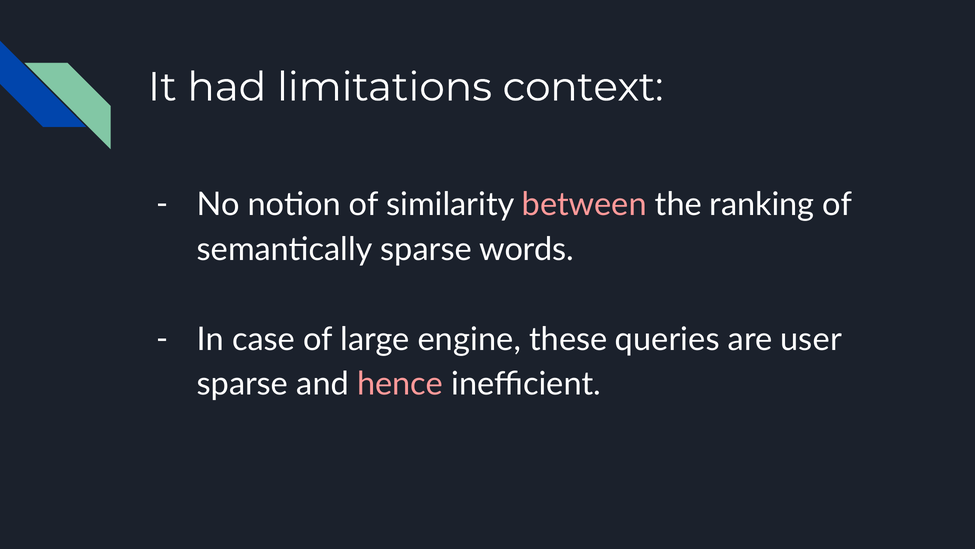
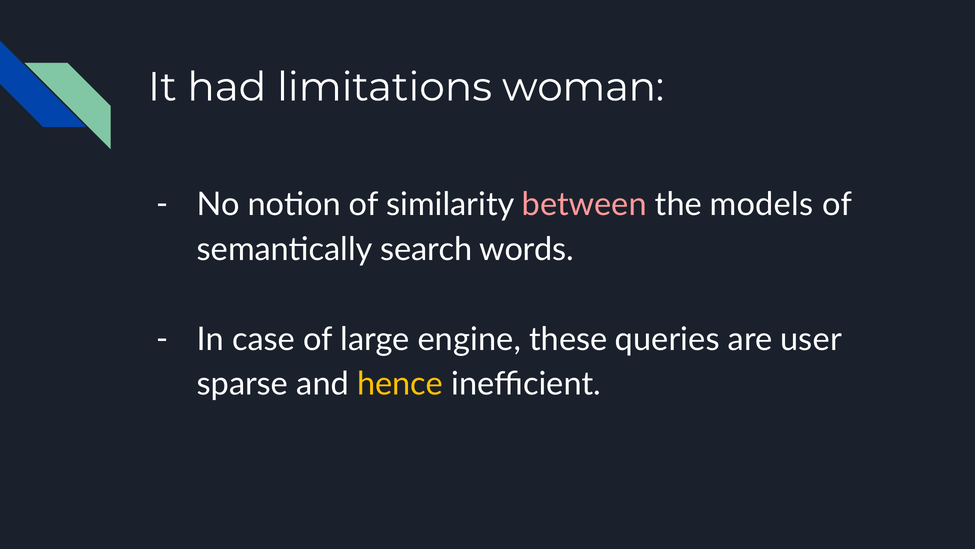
context: context -> woman (583, 87)
ranking: ranking -> models (762, 205)
semantically sparse: sparse -> search (426, 249)
hence colour: pink -> yellow (400, 384)
